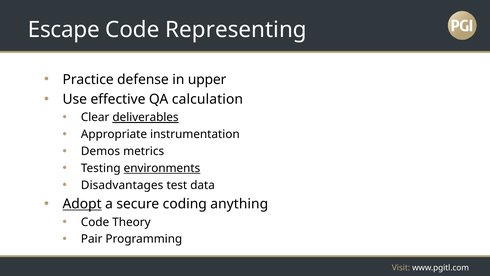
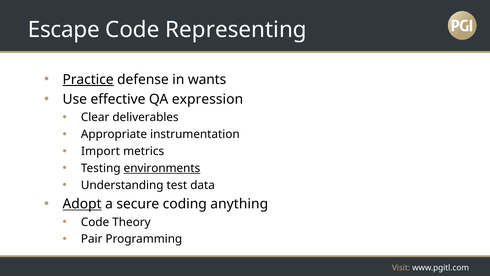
Practice underline: none -> present (88, 79)
upper: upper -> wants (207, 79)
calculation: calculation -> expression (207, 99)
deliverables underline: present -> none (146, 117)
Demos: Demos -> Import (100, 151)
Disadvantages: Disadvantages -> Understanding (122, 185)
